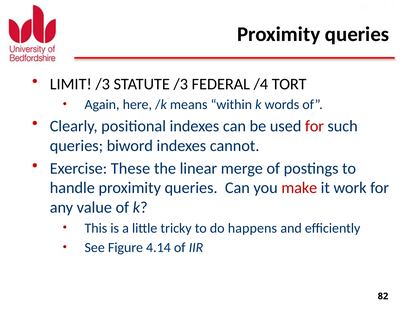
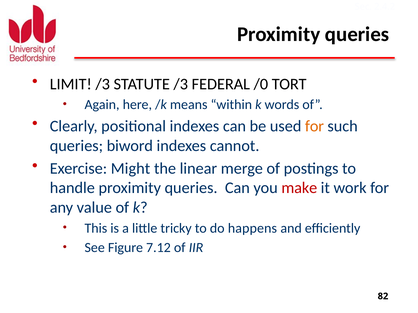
/4: /4 -> /0 (261, 84)
for colour: red -> orange (314, 126)
These: These -> Might (131, 169)
4.14: 4.14 -> 7.12 (158, 248)
